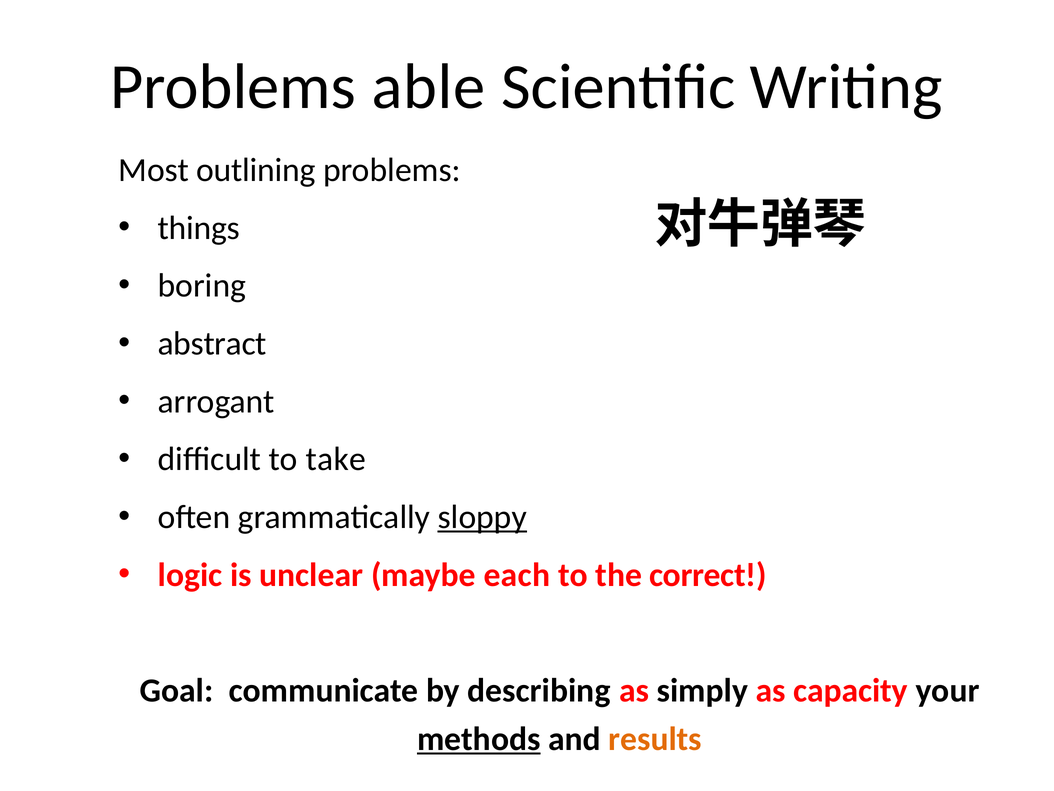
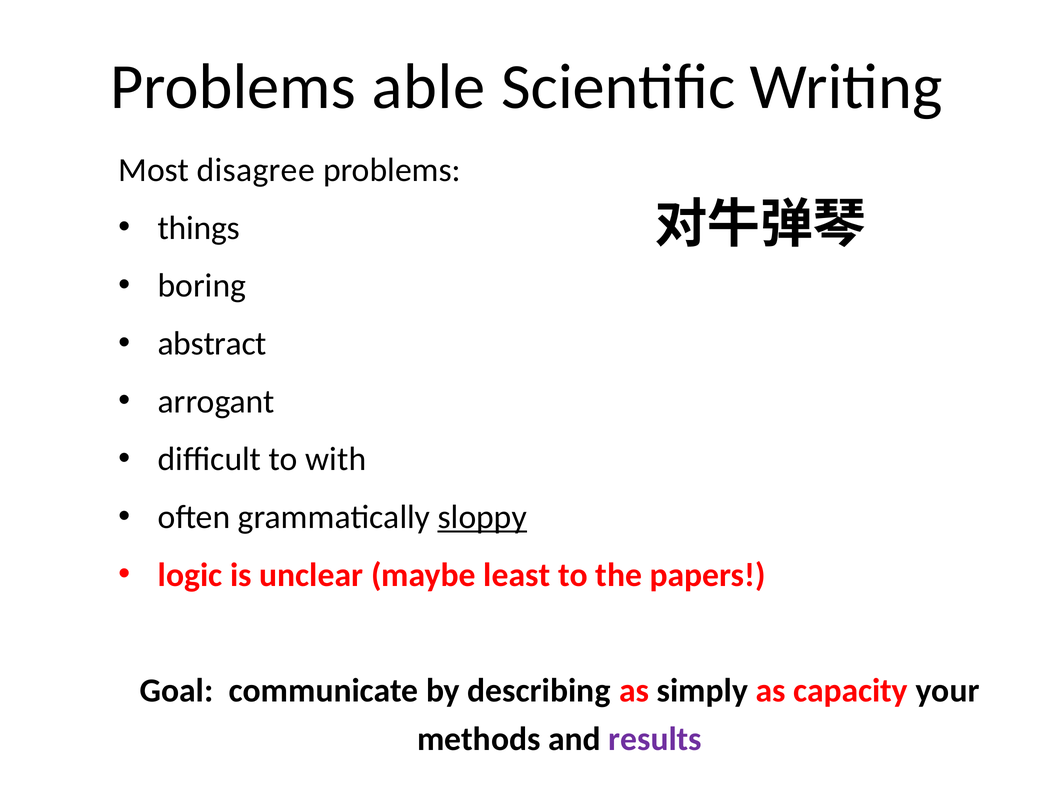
outlining: outlining -> disagree (256, 170)
take: take -> with (336, 459)
each: each -> least (517, 575)
correct: correct -> papers (708, 575)
methods underline: present -> none (479, 739)
results colour: orange -> purple (655, 739)
